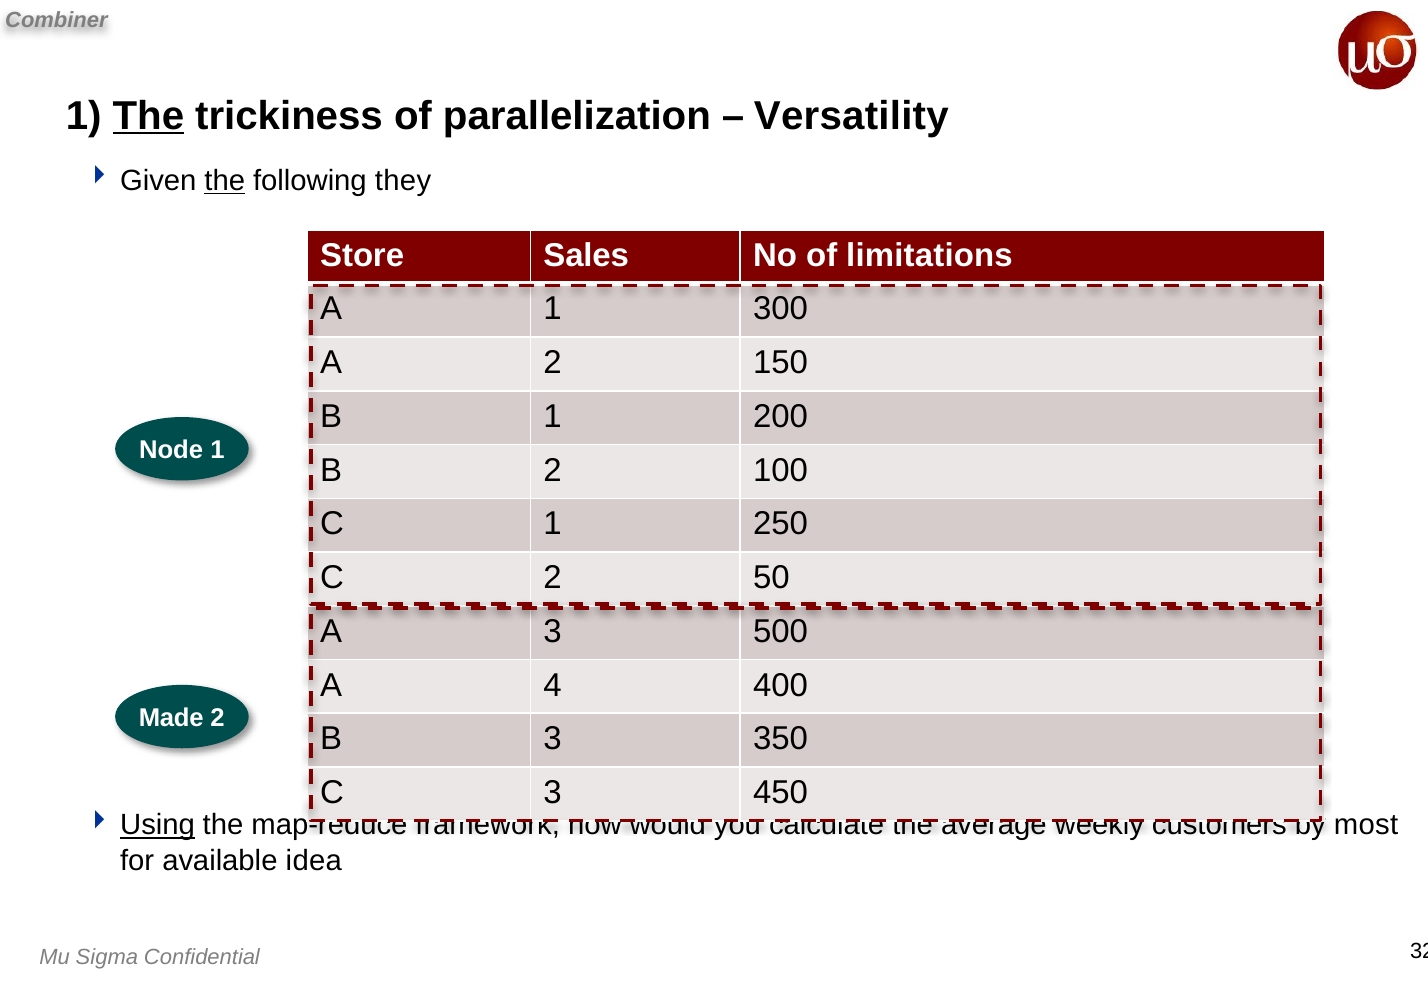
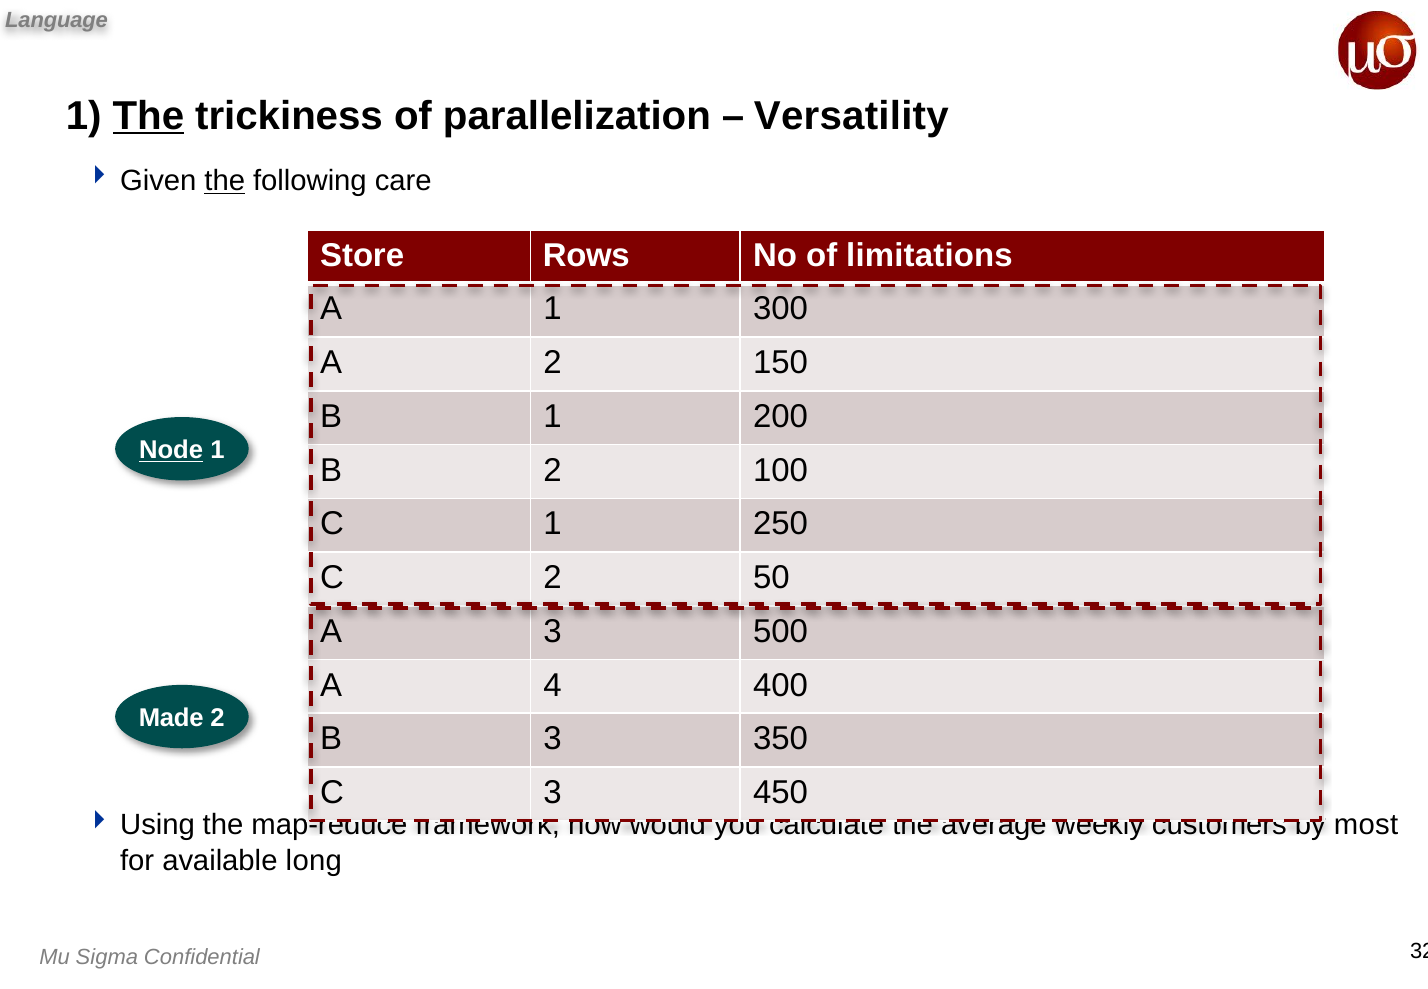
Combiner: Combiner -> Language (56, 20)
they: they -> care (403, 181)
Sales: Sales -> Rows (586, 256)
Node underline: none -> present (171, 450)
Using underline: present -> none (158, 825)
idea: idea -> long (314, 860)
